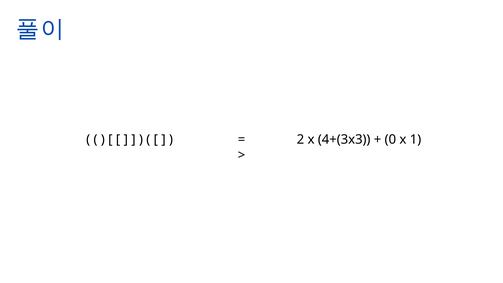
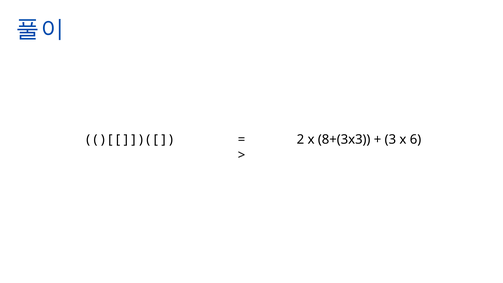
4+(3x3: 4+(3x3 -> 8+(3x3 (344, 139)
0: 0 -> 3 (390, 139)
1: 1 -> 6 (416, 139)
